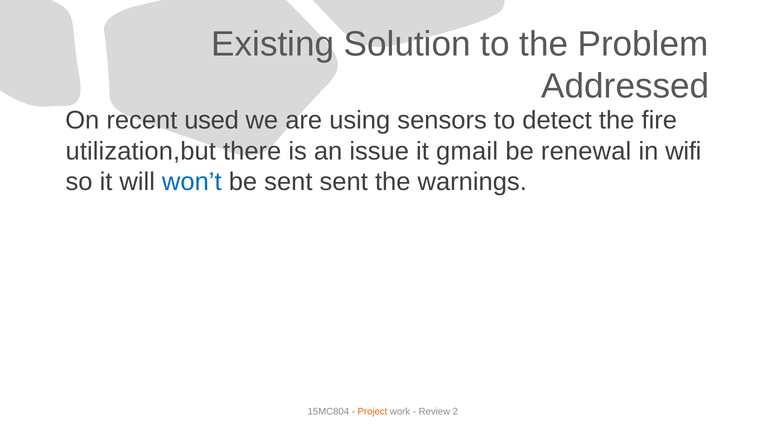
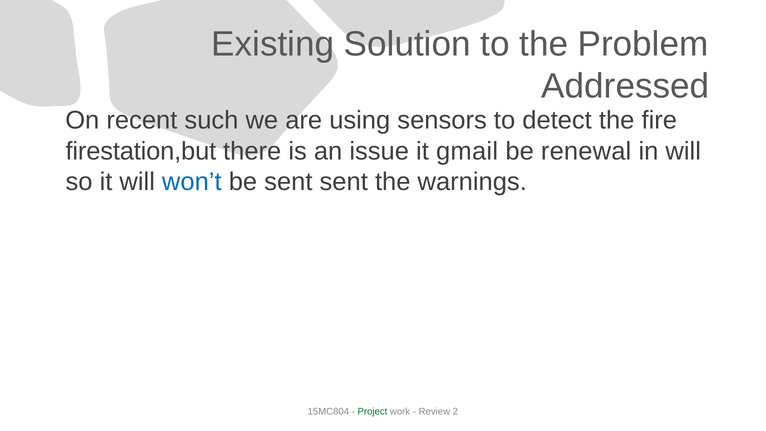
used: used -> such (211, 121)
utilization,but: utilization,but -> firestation,but (141, 151)
in wifi: wifi -> will (683, 151)
Project colour: orange -> green (372, 411)
